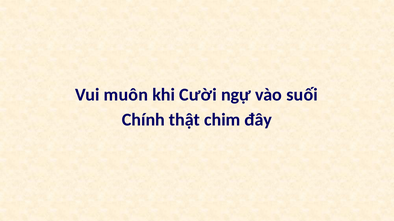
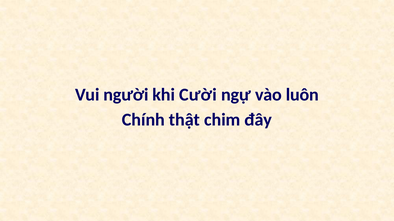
muôn: muôn -> người (126, 95)
suối: suối -> luôn (302, 95)
